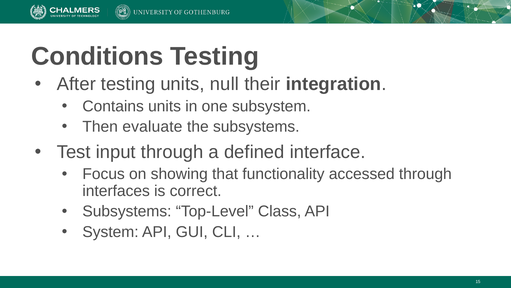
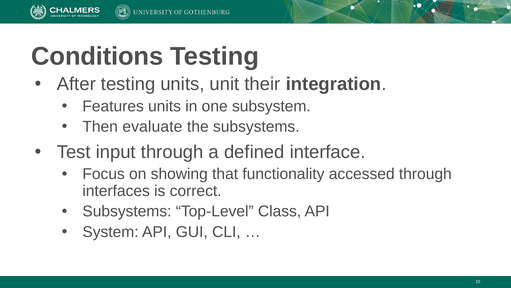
null: null -> unit (225, 84)
Contains: Contains -> Features (113, 106)
